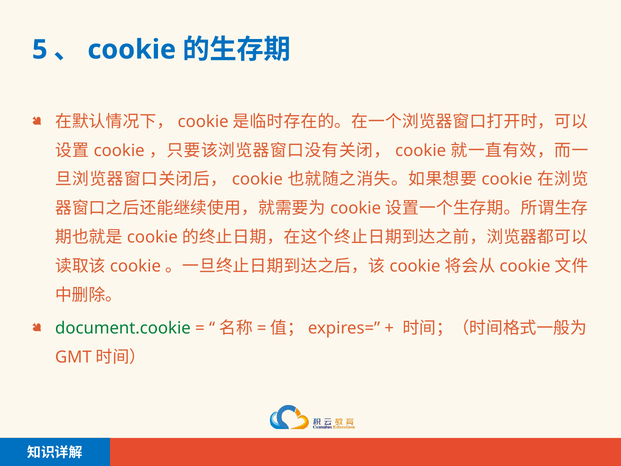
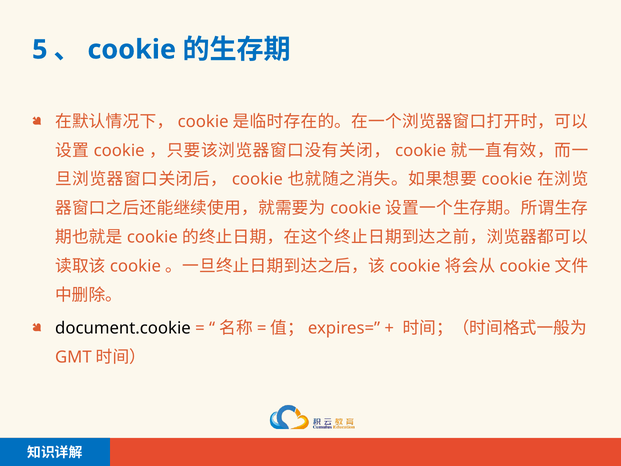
document.cookie colour: green -> black (123, 328)
